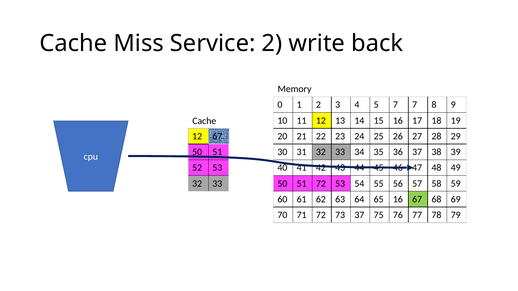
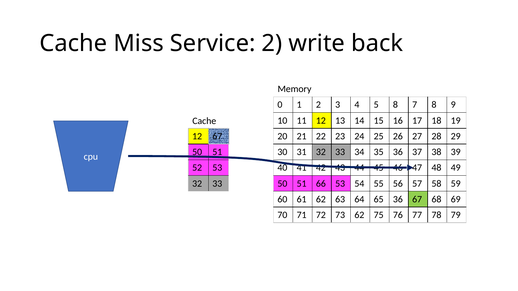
5 7: 7 -> 8 (395, 105)
51 72: 72 -> 66 (321, 184)
65 16: 16 -> 36 (398, 199)
73 37: 37 -> 62 (359, 215)
